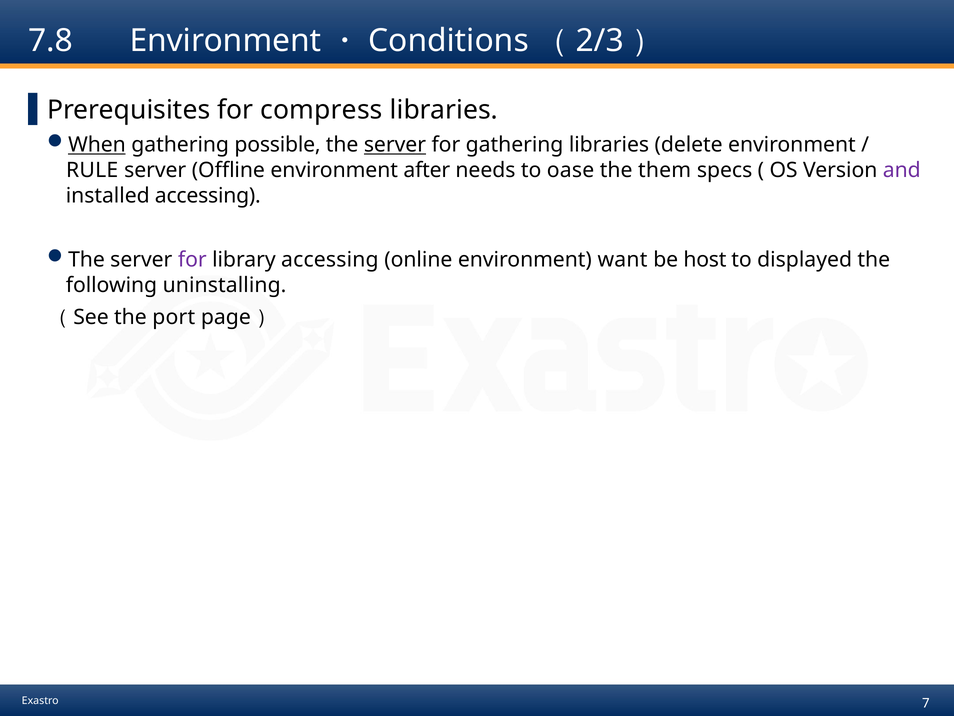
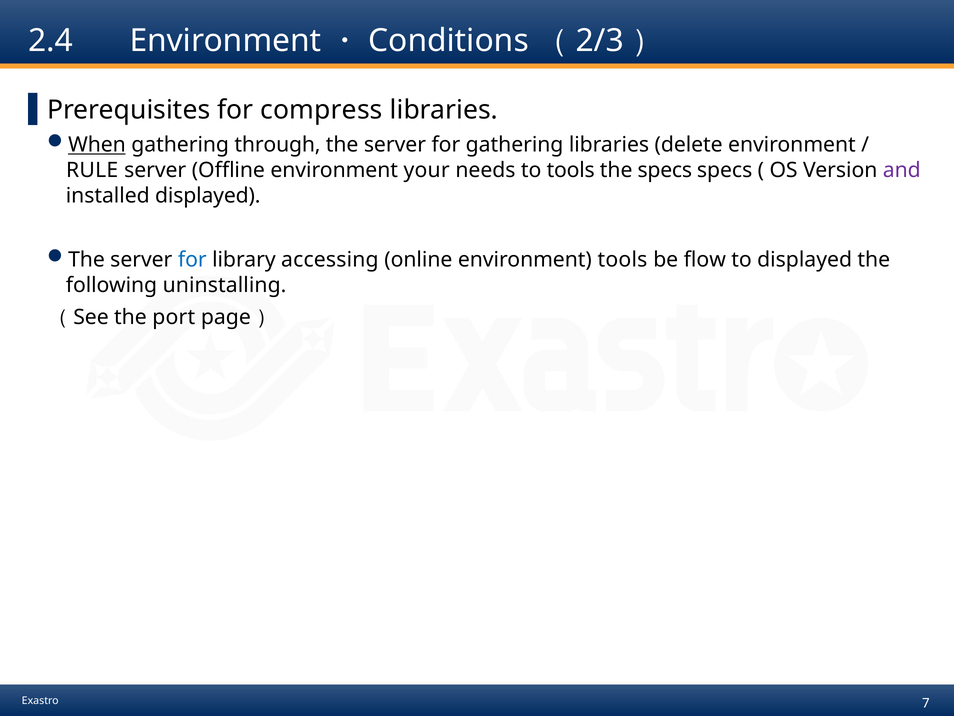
7.8: 7.8 -> 2.4 (51, 41)
possible: possible -> through (278, 145)
server underline: present -> none (395, 145)
after: after -> your (427, 170)
to oase: oase -> tools (571, 170)
the them: them -> specs (665, 170)
installed accessing: accessing -> displayed (208, 195)
for colour: purple -> blue (192, 259)
environment want: want -> tools (622, 259)
host: host -> flow (705, 259)
